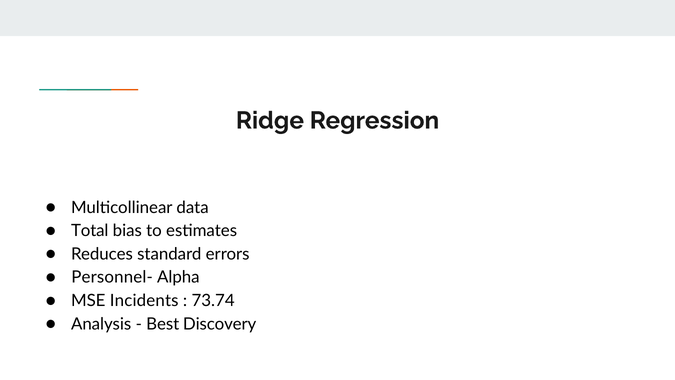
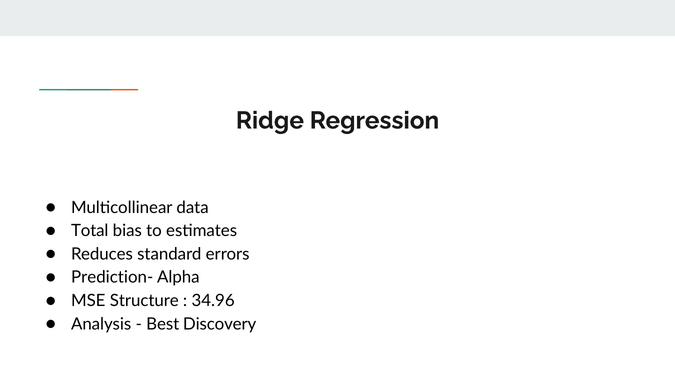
Personnel-: Personnel- -> Prediction- (112, 277)
Incidents: Incidents -> Structure (144, 300)
73.74: 73.74 -> 34.96 (213, 300)
